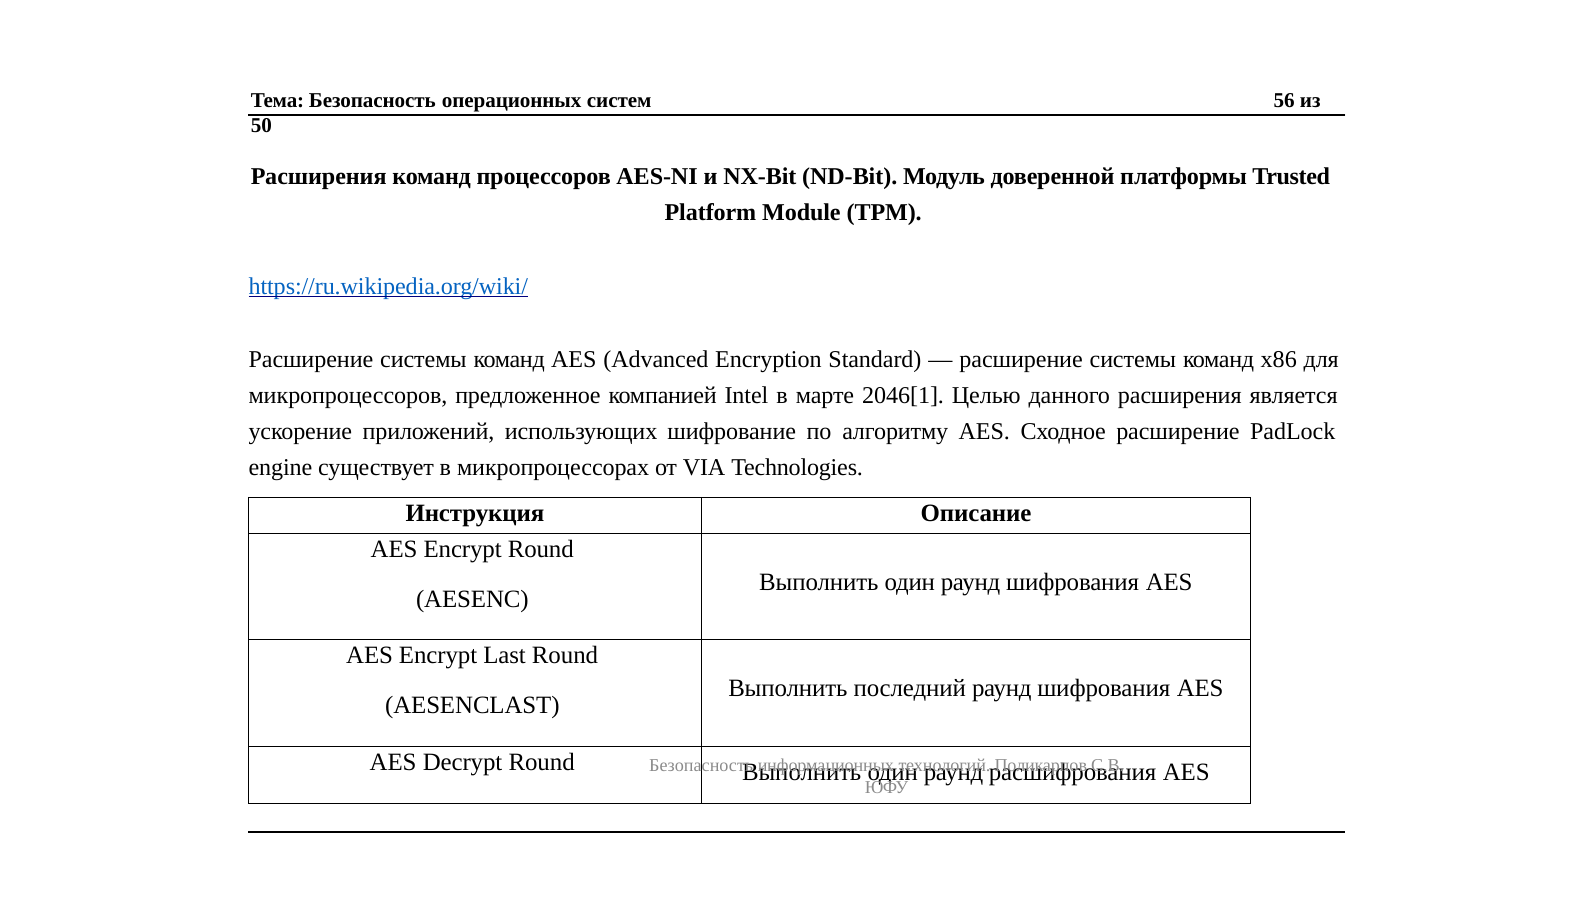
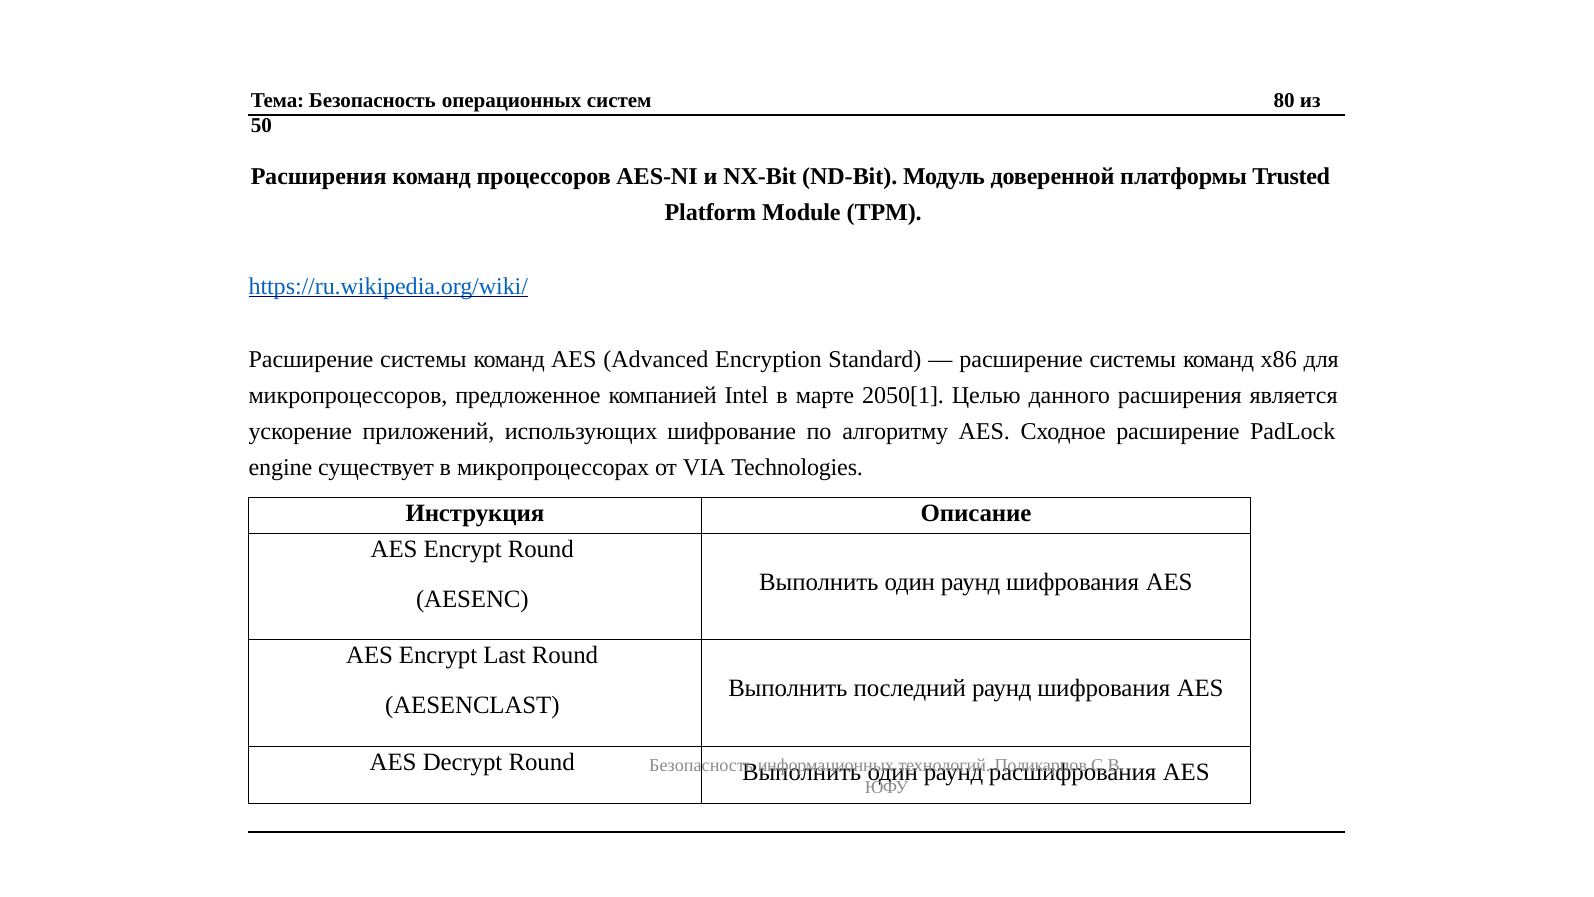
56: 56 -> 80 (1284, 100)
2046[1: 2046[1 -> 2050[1 (903, 395)
